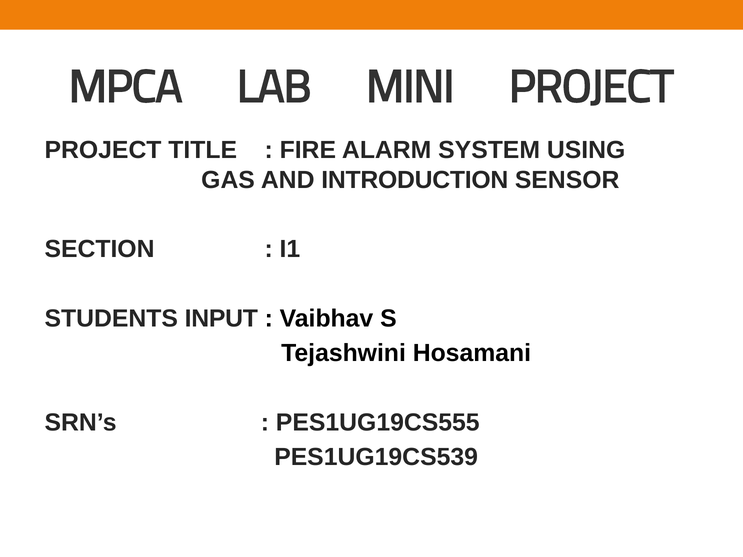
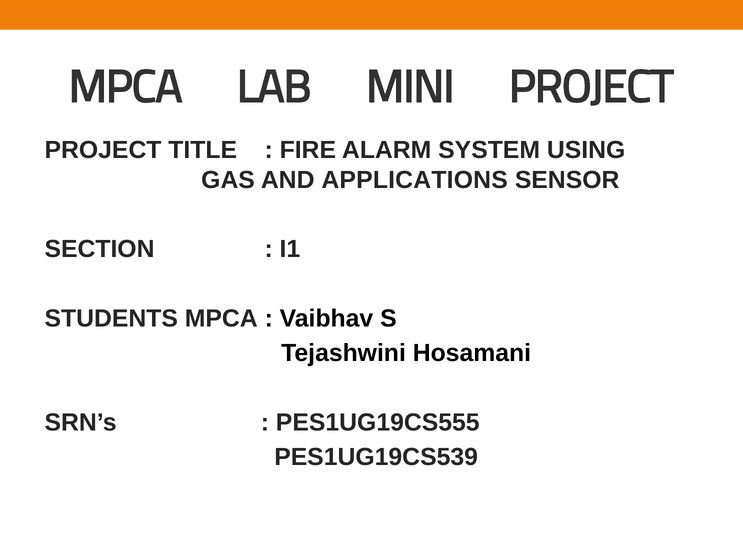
INTRODUCTION: INTRODUCTION -> APPLICATIONS (415, 180)
STUDENTS INPUT: INPUT -> MPCA (221, 319)
